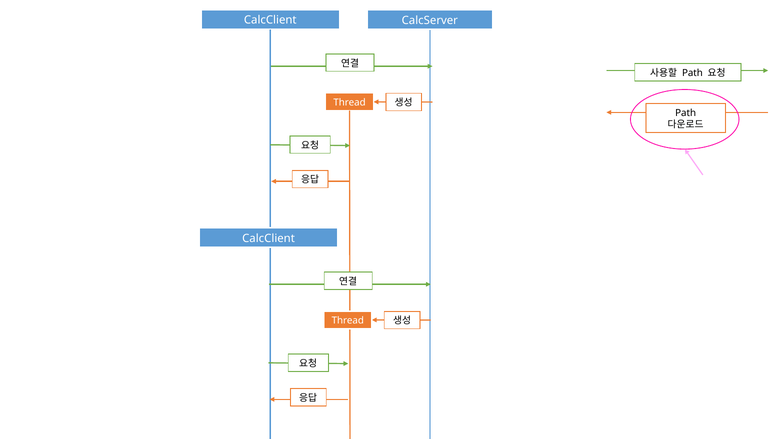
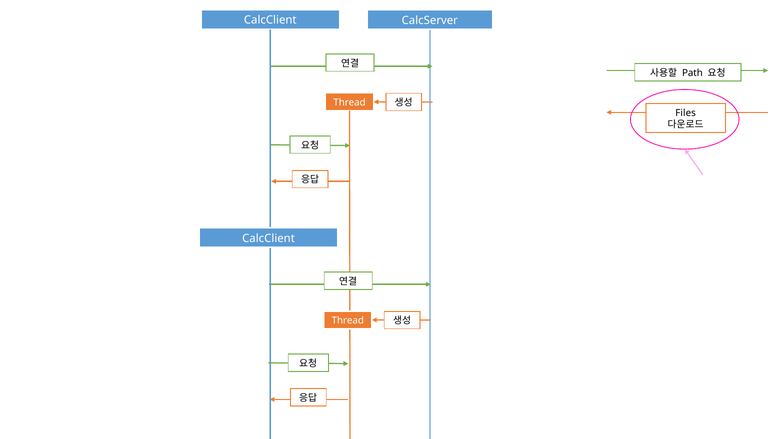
Path: Path -> Files (686, 113)
